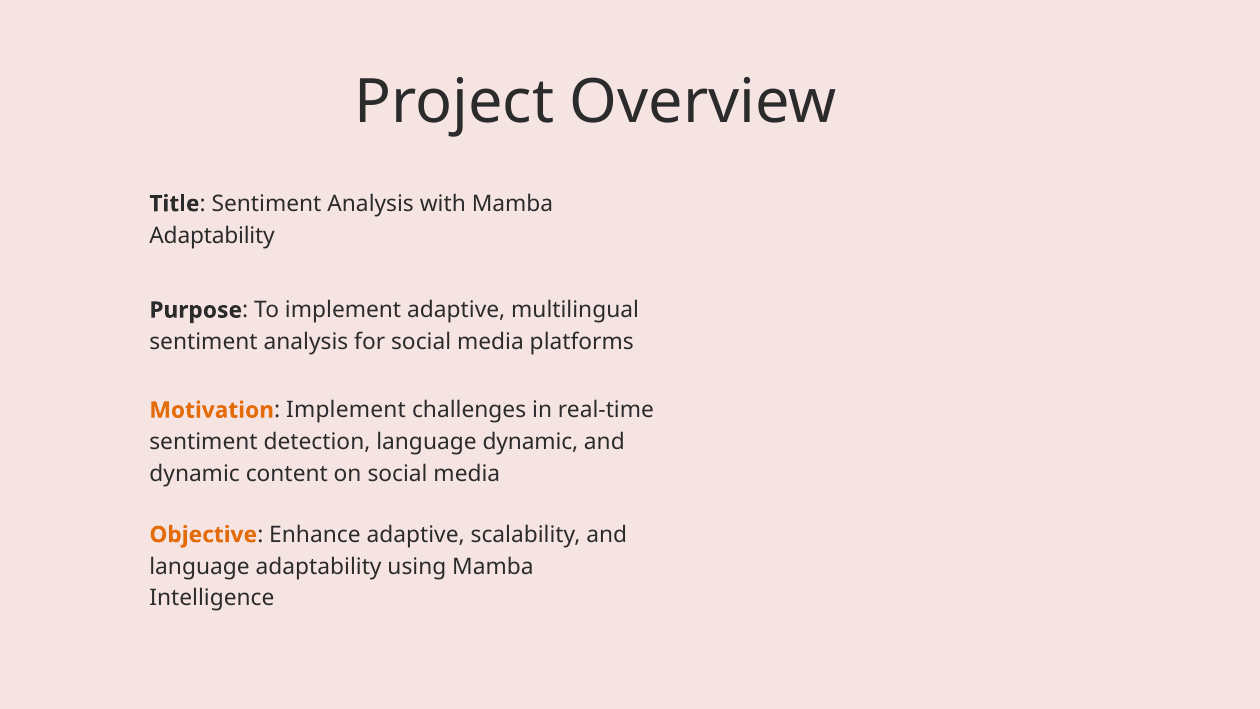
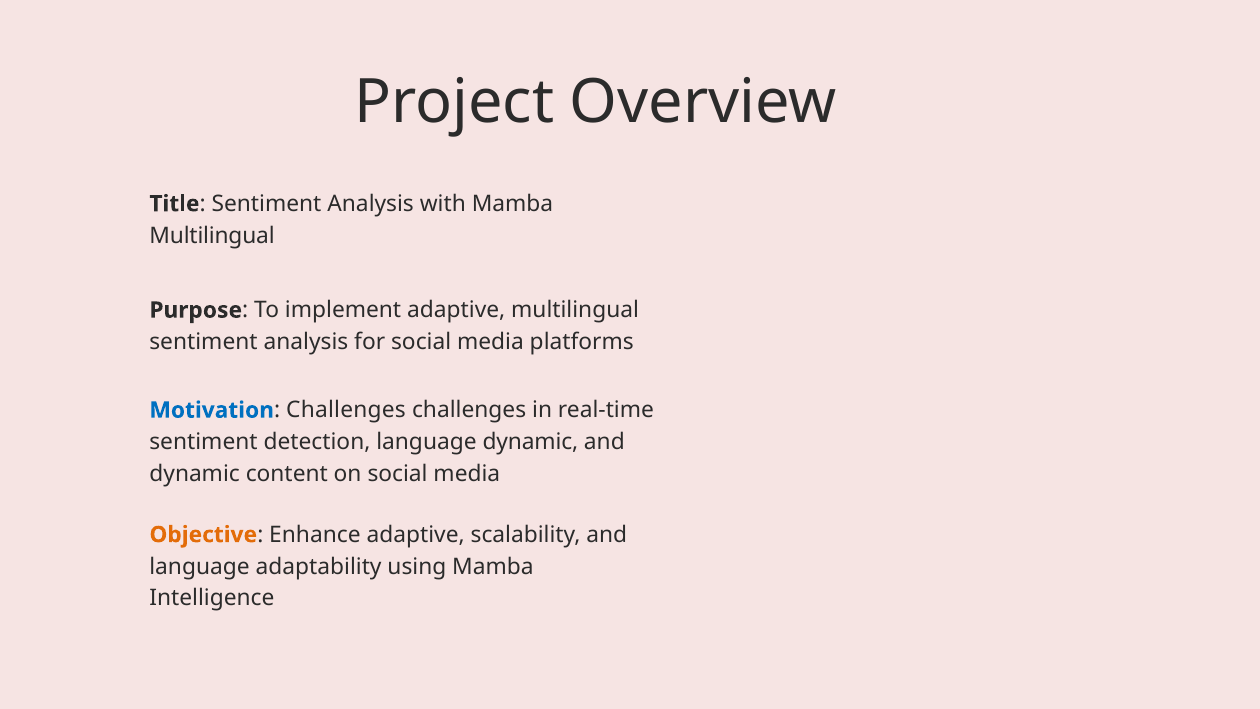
Adaptability: Adaptability -> Multilingual (212, 236)
Motivation colour: orange -> blue (212, 410)
Implement: Implement -> Challenges (346, 410)
